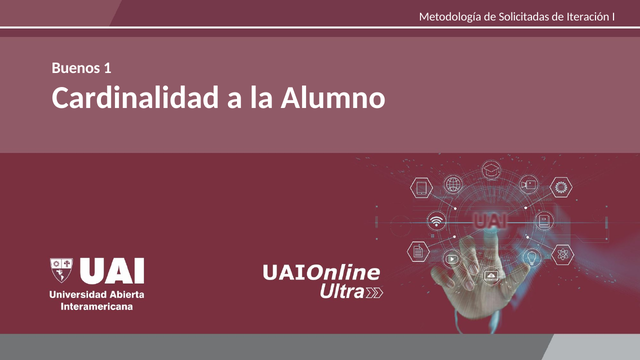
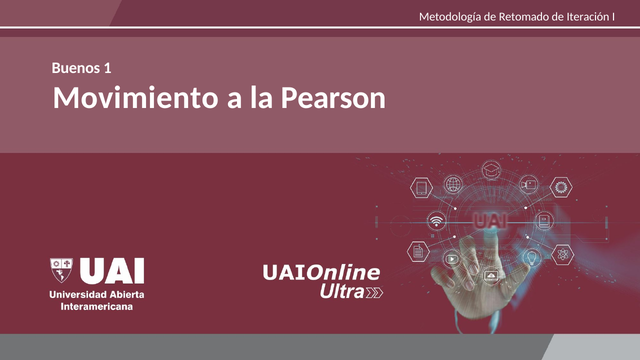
Solicitadas: Solicitadas -> Retomado (524, 17)
Cardinalidad: Cardinalidad -> Movimiento (136, 98)
Alumno: Alumno -> Pearson (333, 98)
